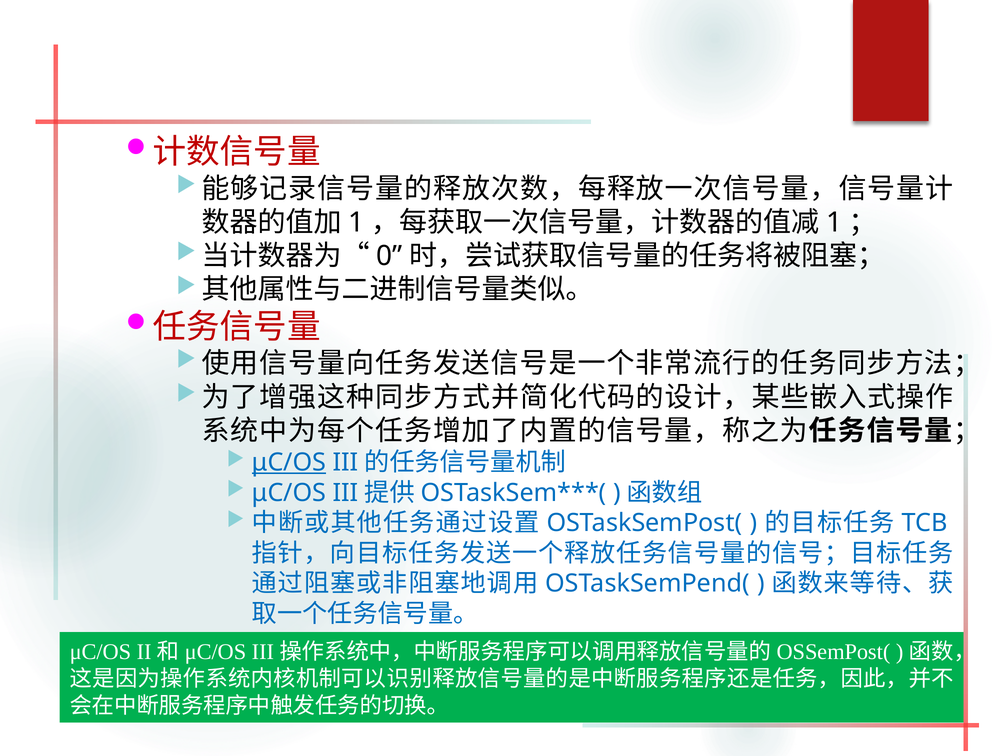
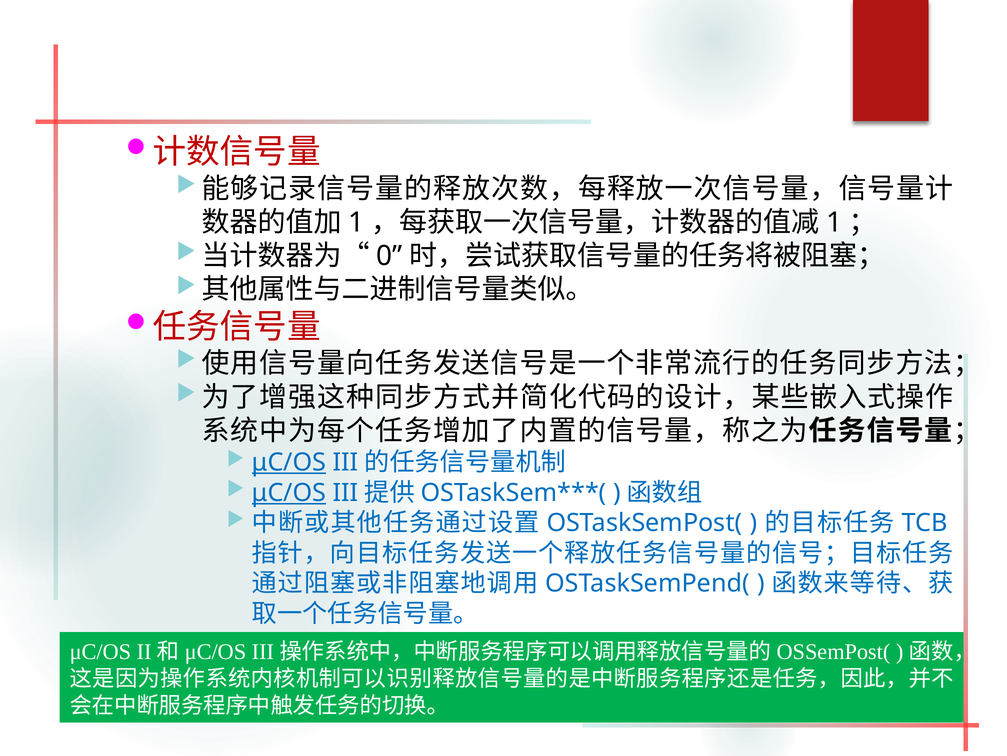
μC/OS underline: none -> present (289, 492)
